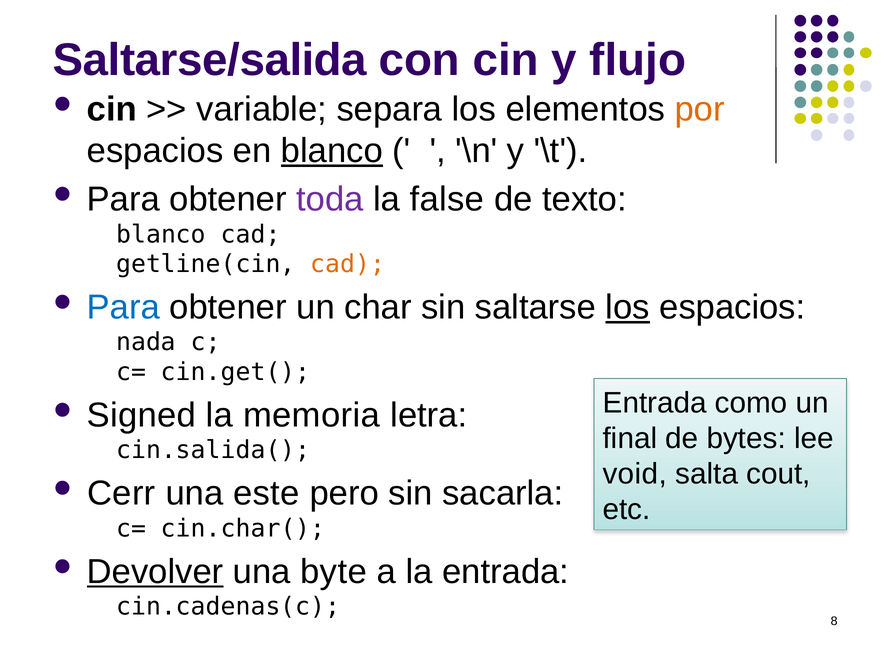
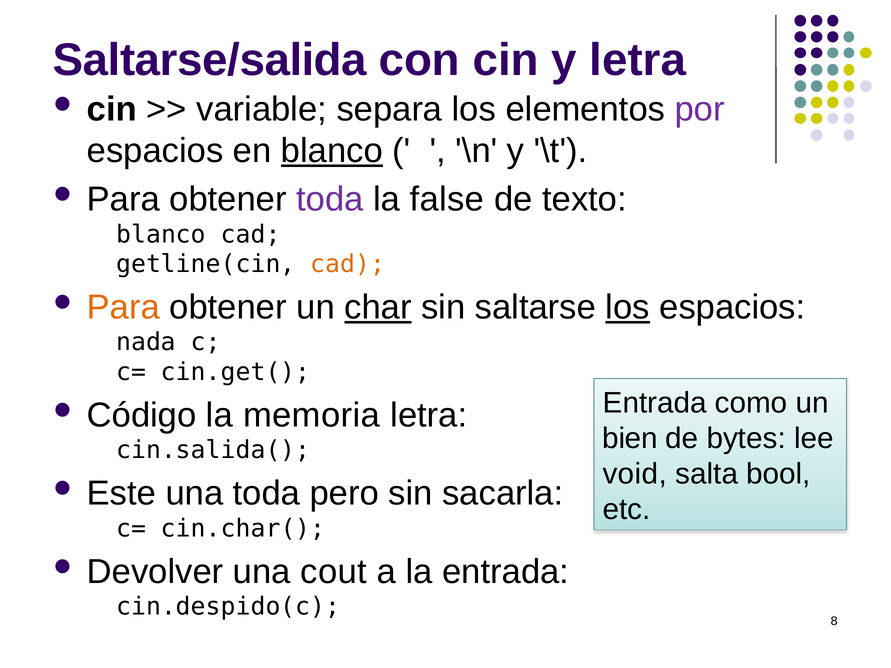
y flujo: flujo -> letra (638, 60)
por colour: orange -> purple (700, 109)
Para colour: blue -> orange (123, 307)
char underline: none -> present (378, 307)
Signed: Signed -> Código (142, 415)
final: final -> bien (630, 439)
cout: cout -> bool (779, 474)
Cerr: Cerr -> Este (121, 494)
una este: este -> toda (267, 494)
Devolver underline: present -> none (155, 572)
byte: byte -> cout (334, 572)
cin.cadenas(c: cin.cadenas(c -> cin.despido(c (228, 607)
